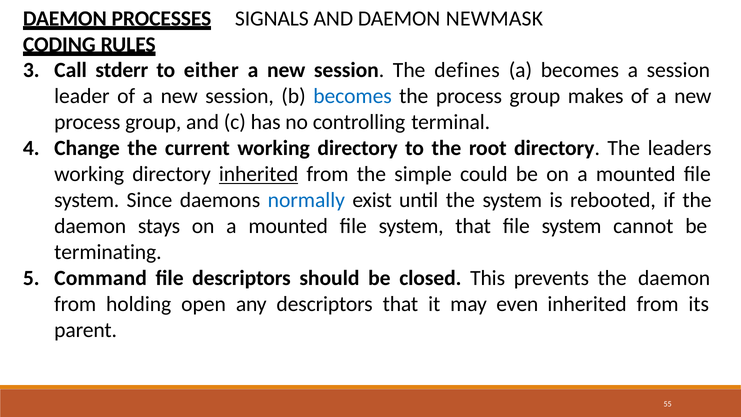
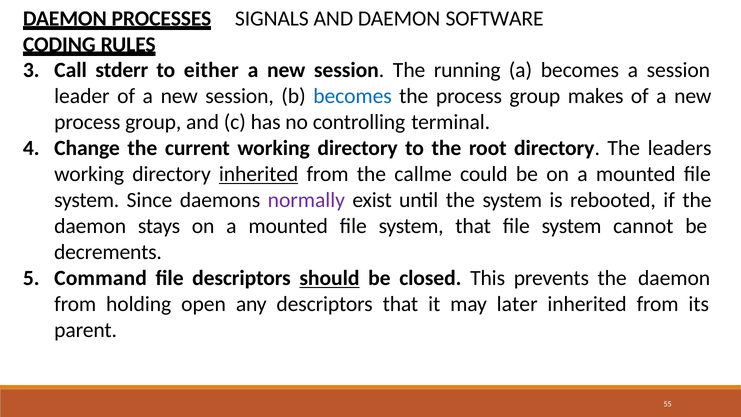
NEWMASK: NEWMASK -> SOFTWARE (495, 19)
defines: defines -> running (467, 70)
simple: simple -> callme (423, 174)
normally colour: blue -> purple (306, 200)
terminating: terminating -> decrements (108, 252)
should underline: none -> present (329, 278)
even: even -> later (517, 304)
